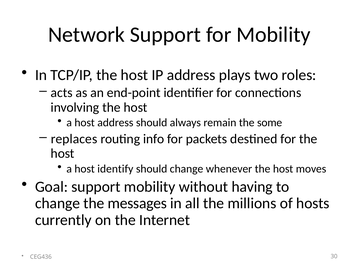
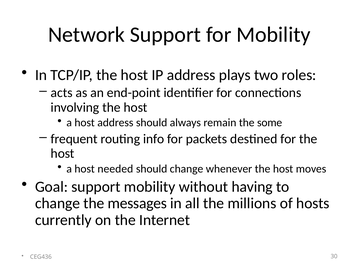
replaces: replaces -> frequent (74, 139)
identify: identify -> needed (115, 169)
